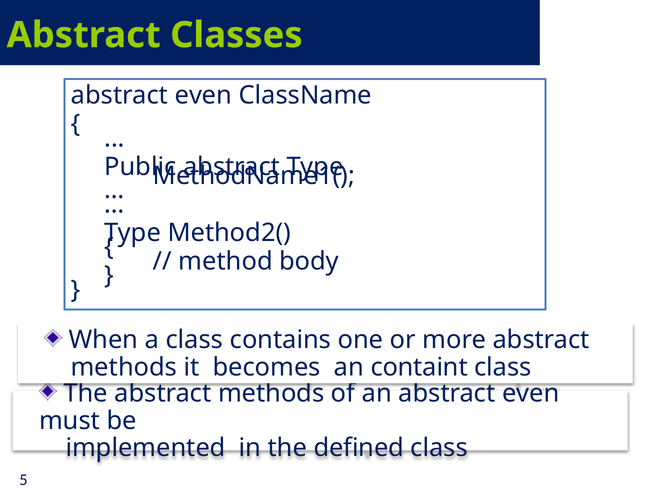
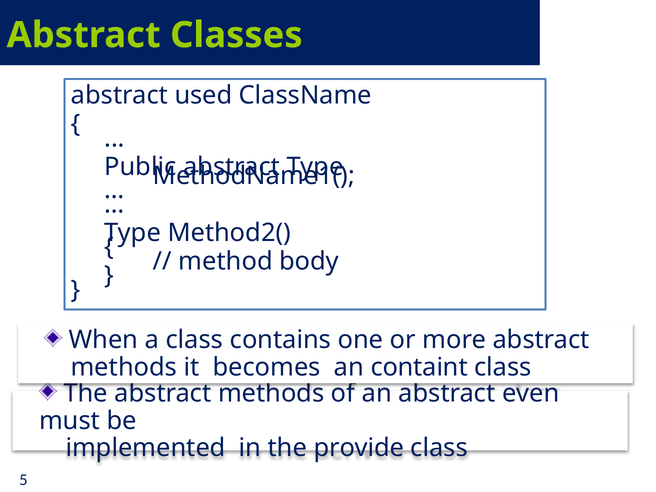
even: even -> used (203, 95)
defined: defined -> provide (359, 448)
